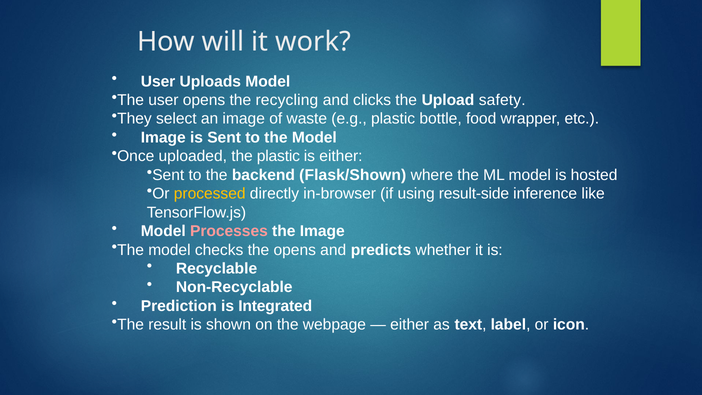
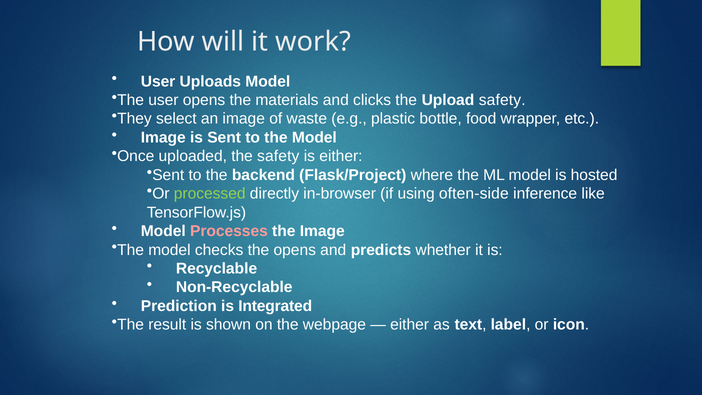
recycling: recycling -> materials (287, 100)
the plastic: plastic -> safety (278, 156)
Flask/Shown: Flask/Shown -> Flask/Project (353, 175)
processed colour: yellow -> light green (210, 194)
result-side: result-side -> often-side (474, 194)
